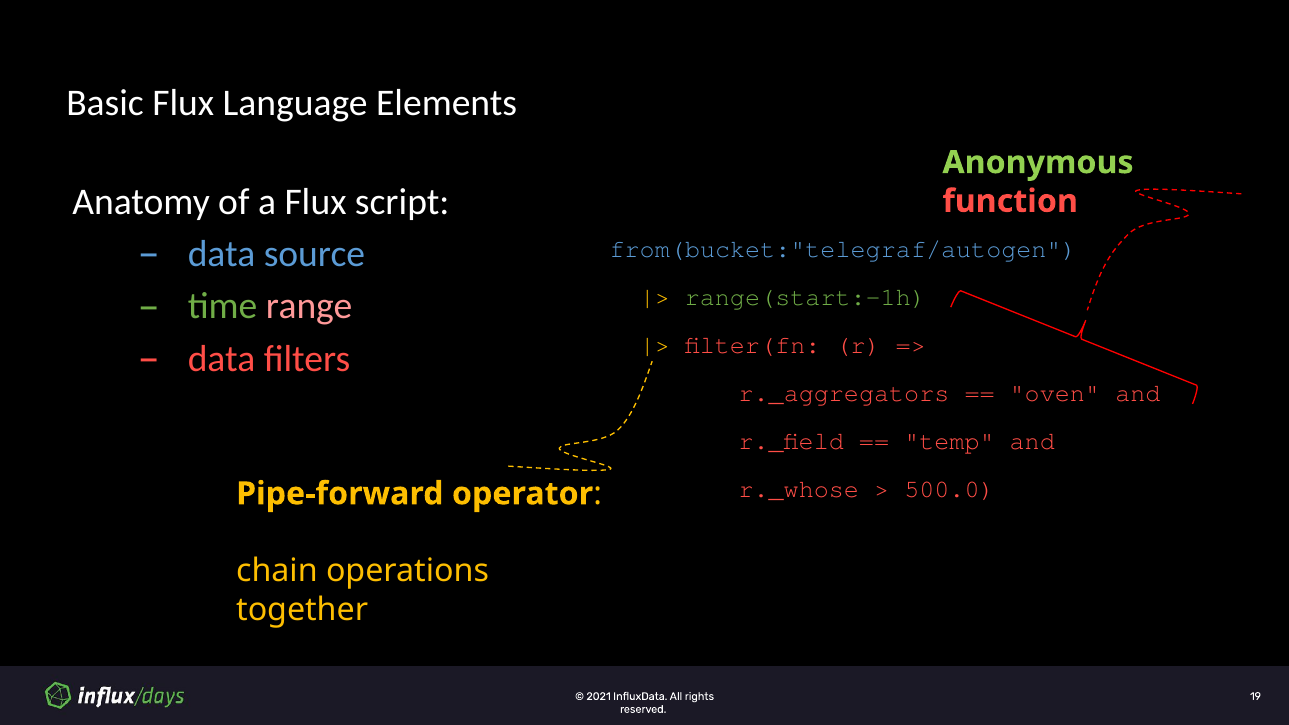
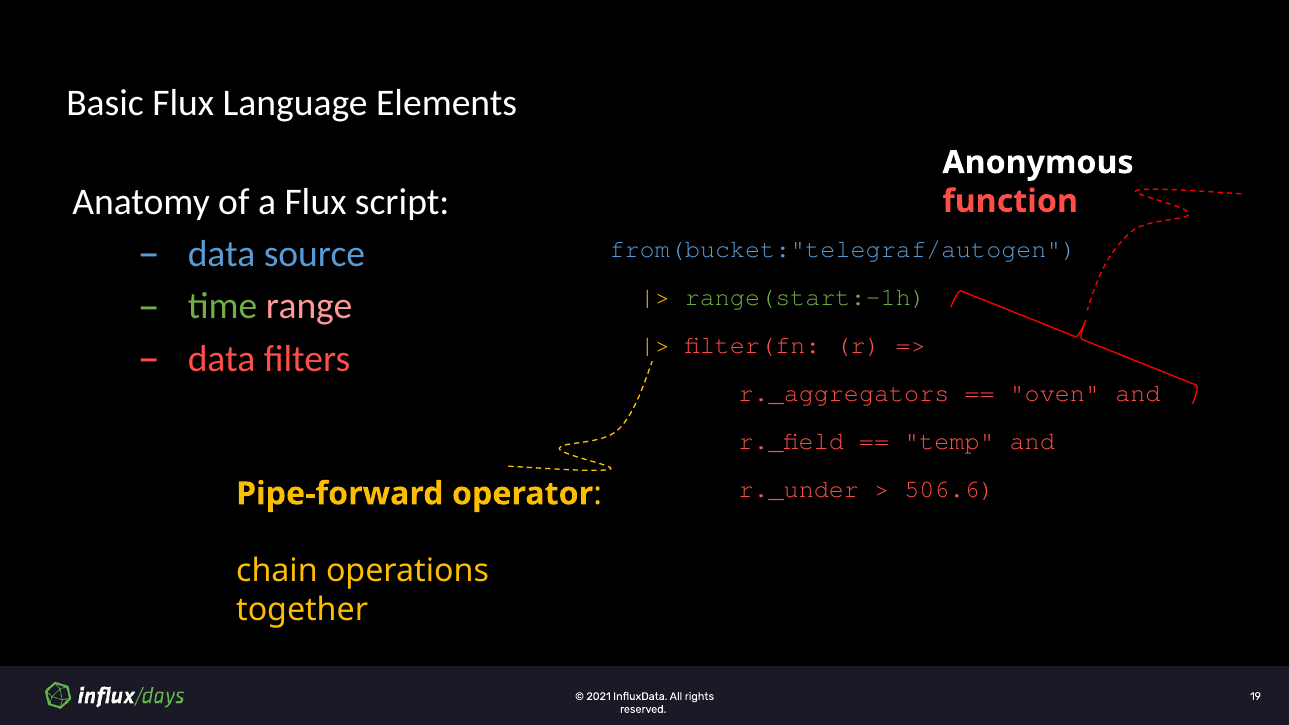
Anonymous colour: light green -> white (1038, 163)
r._whose: r._whose -> r._under (799, 490)
500.0: 500.0 -> 506.6 (949, 490)
